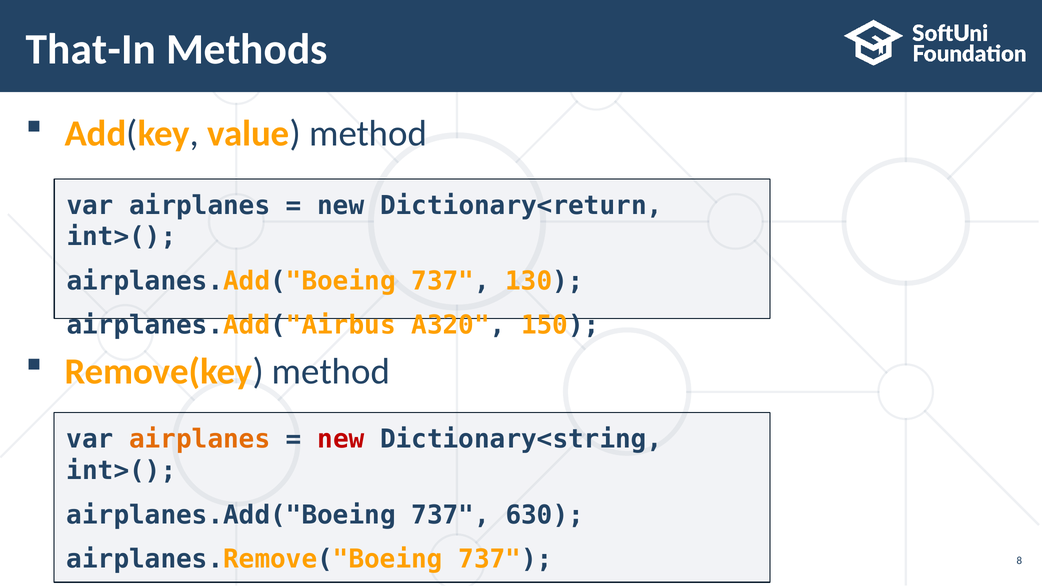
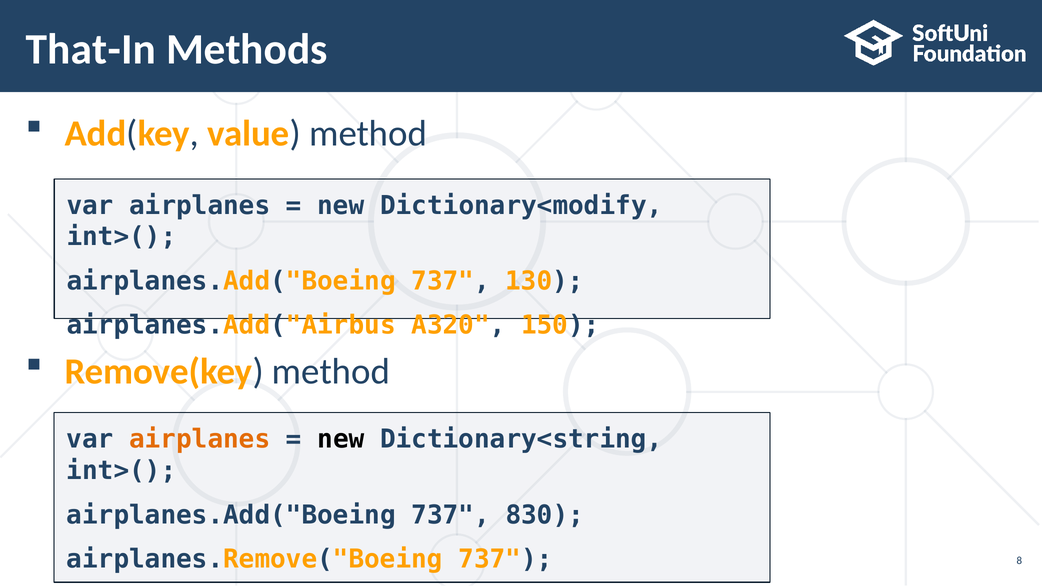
Dictionary<return: Dictionary<return -> Dictionary<modify (521, 206)
new colour: red -> black (341, 439)
630: 630 -> 830 (545, 515)
